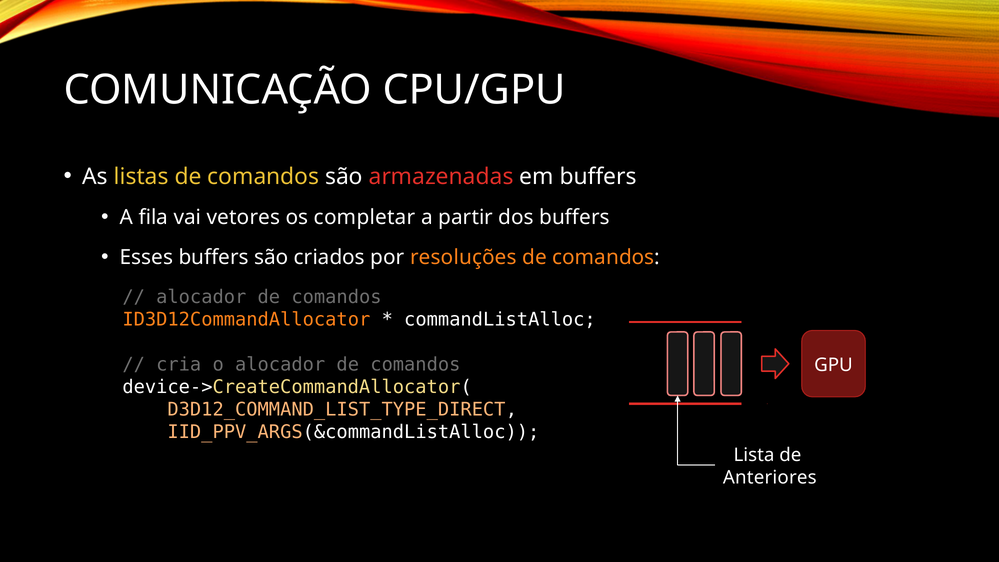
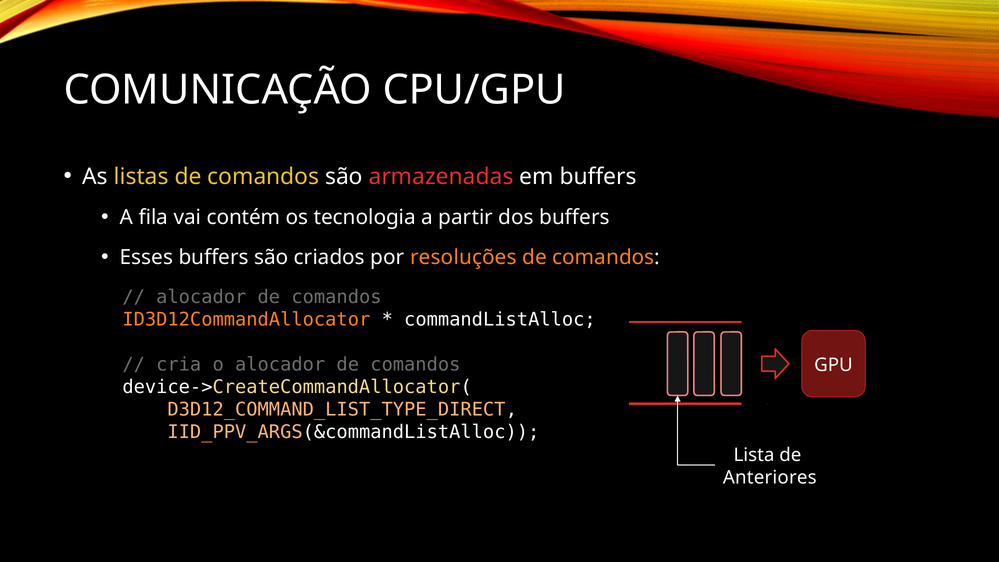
vetores: vetores -> contém (244, 217)
completar: completar -> tecnologia (365, 217)
